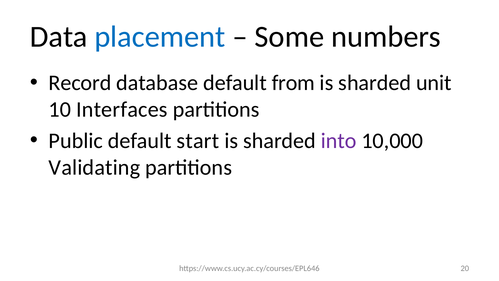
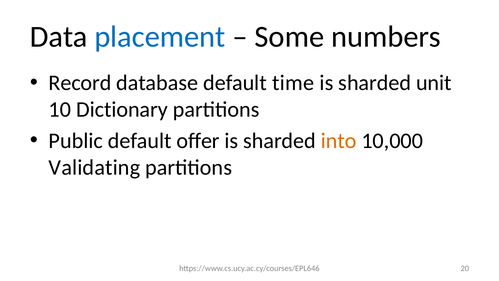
from: from -> time (293, 83)
Interfaces: Interfaces -> Dictionary (122, 110)
start: start -> offer (198, 141)
into colour: purple -> orange (339, 141)
